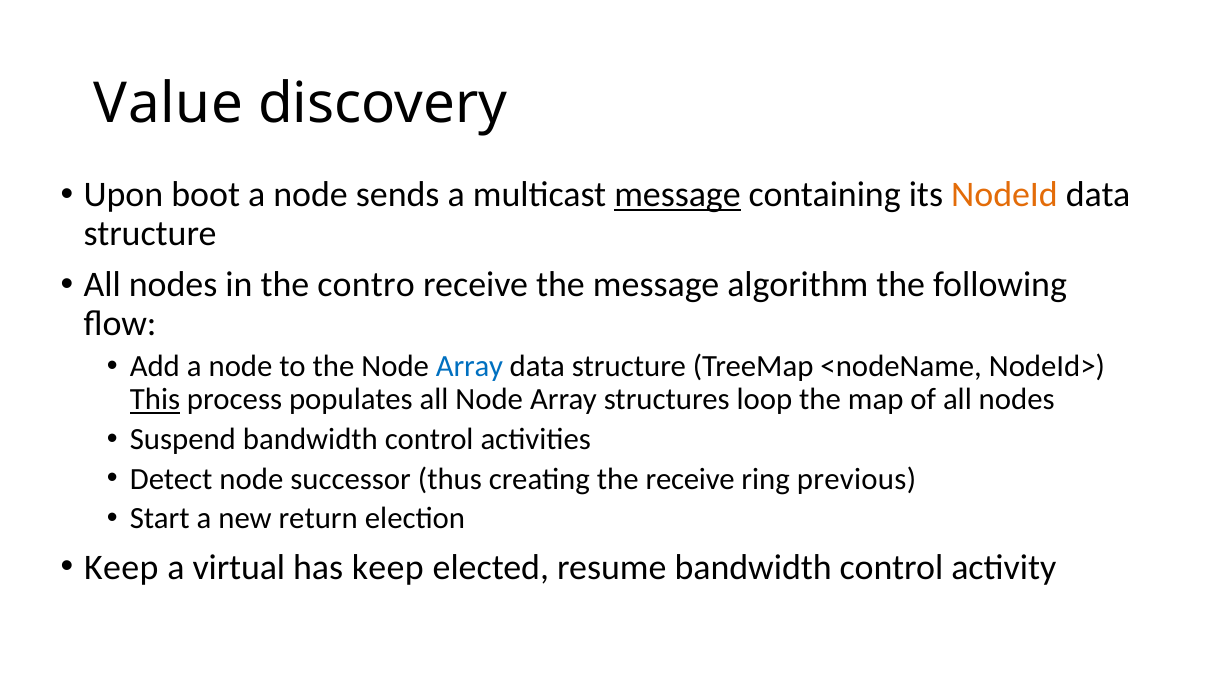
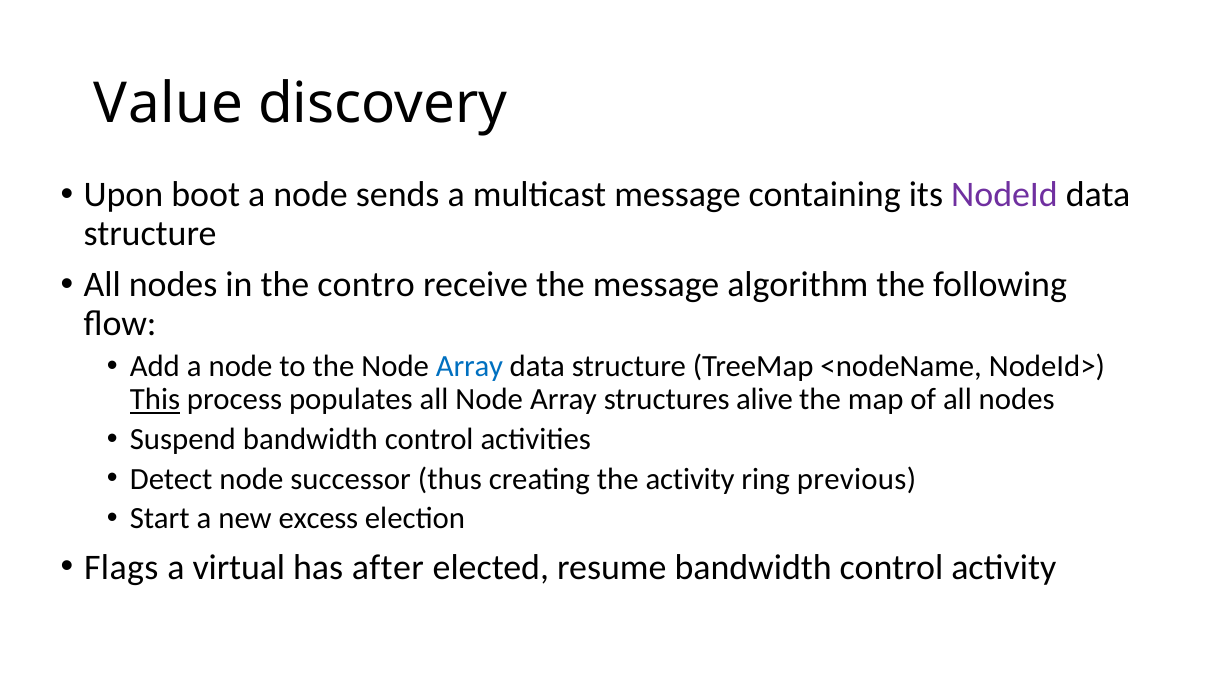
message underline: present -> none (678, 195)
NodeId colour: orange -> purple (1005, 195)
loop: loop -> alive (765, 400)
the receive: receive -> activity (690, 479)
return: return -> excess (318, 519)
Keep: Keep -> Flags (121, 567)
has keep: keep -> after (388, 567)
